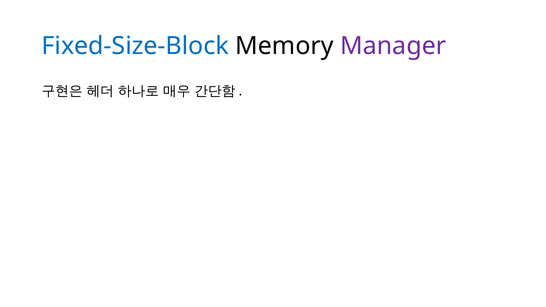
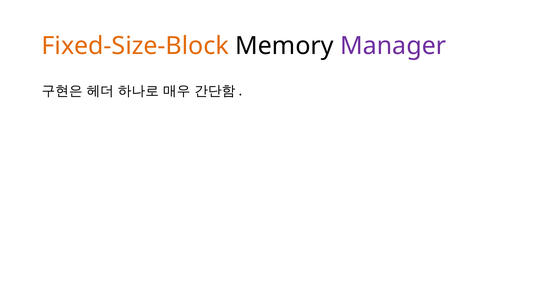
Fixed-Size-Block colour: blue -> orange (135, 46)
